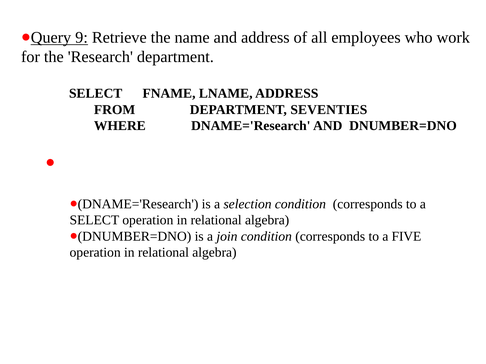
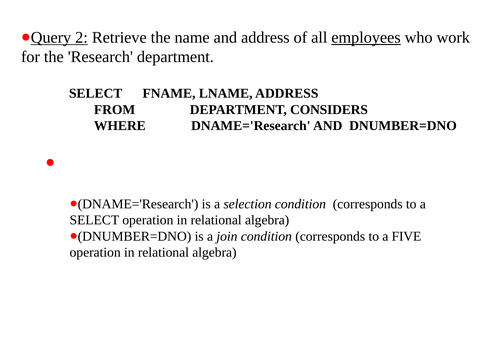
9: 9 -> 2 (82, 38)
employees underline: none -> present (366, 38)
SEVENTIES: SEVENTIES -> CONSIDERS (329, 110)
